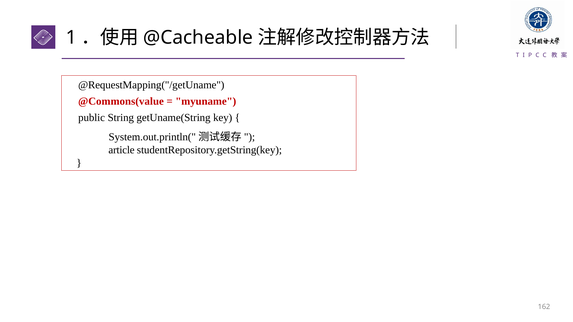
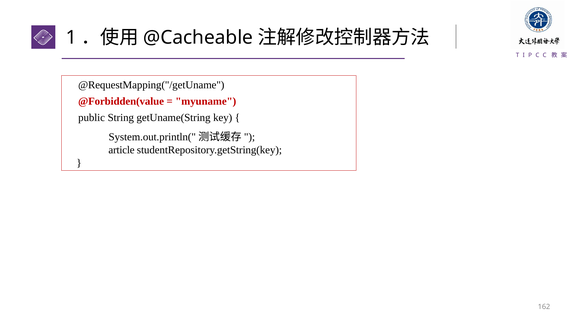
@Commons(value: @Commons(value -> @Forbidden(value (121, 101)
